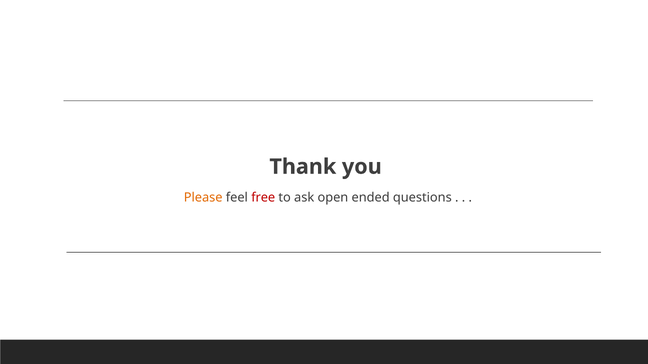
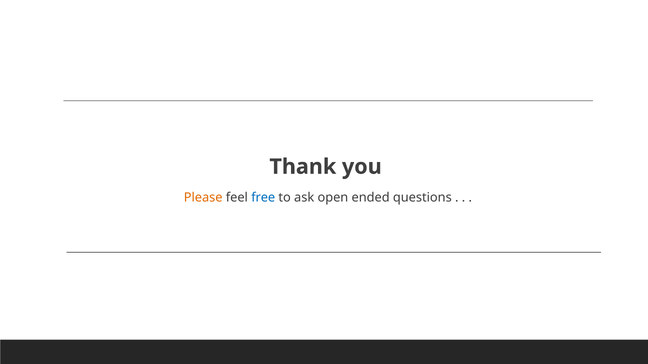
free colour: red -> blue (263, 198)
